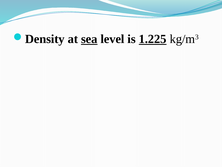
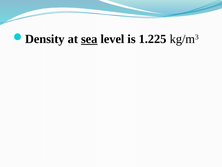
1.225 underline: present -> none (153, 39)
